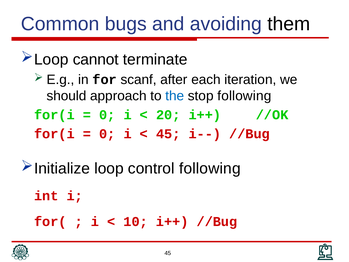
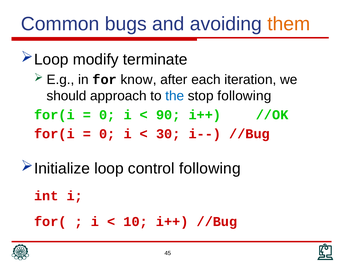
them colour: black -> orange (289, 24)
cannot: cannot -> modify (96, 60)
scanf: scanf -> know (139, 80)
20: 20 -> 90 (168, 115)
45: 45 -> 30 (168, 134)
